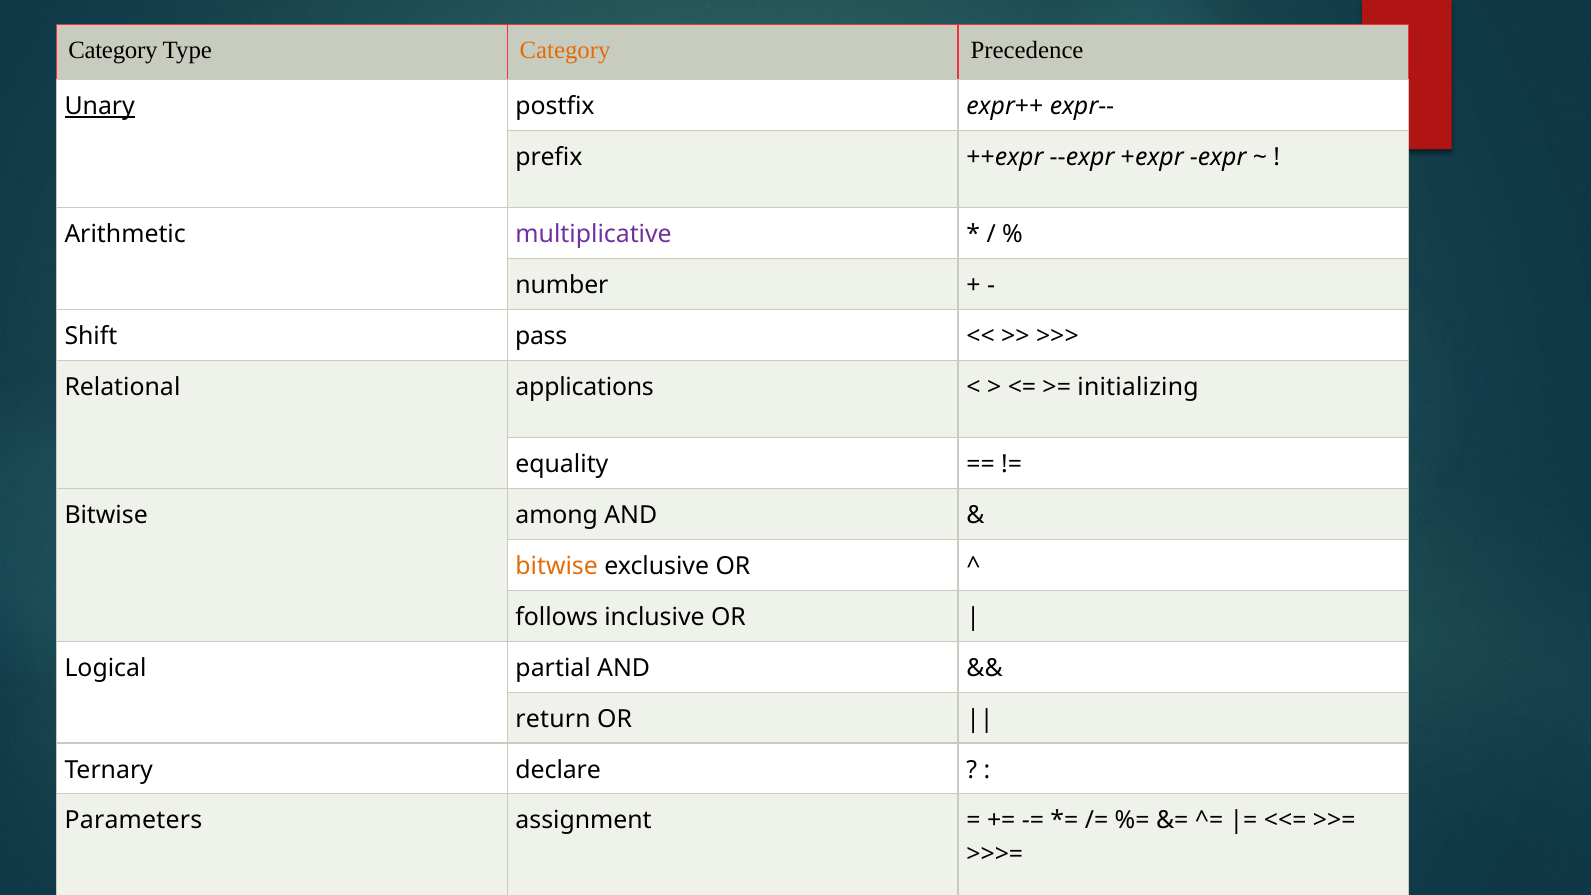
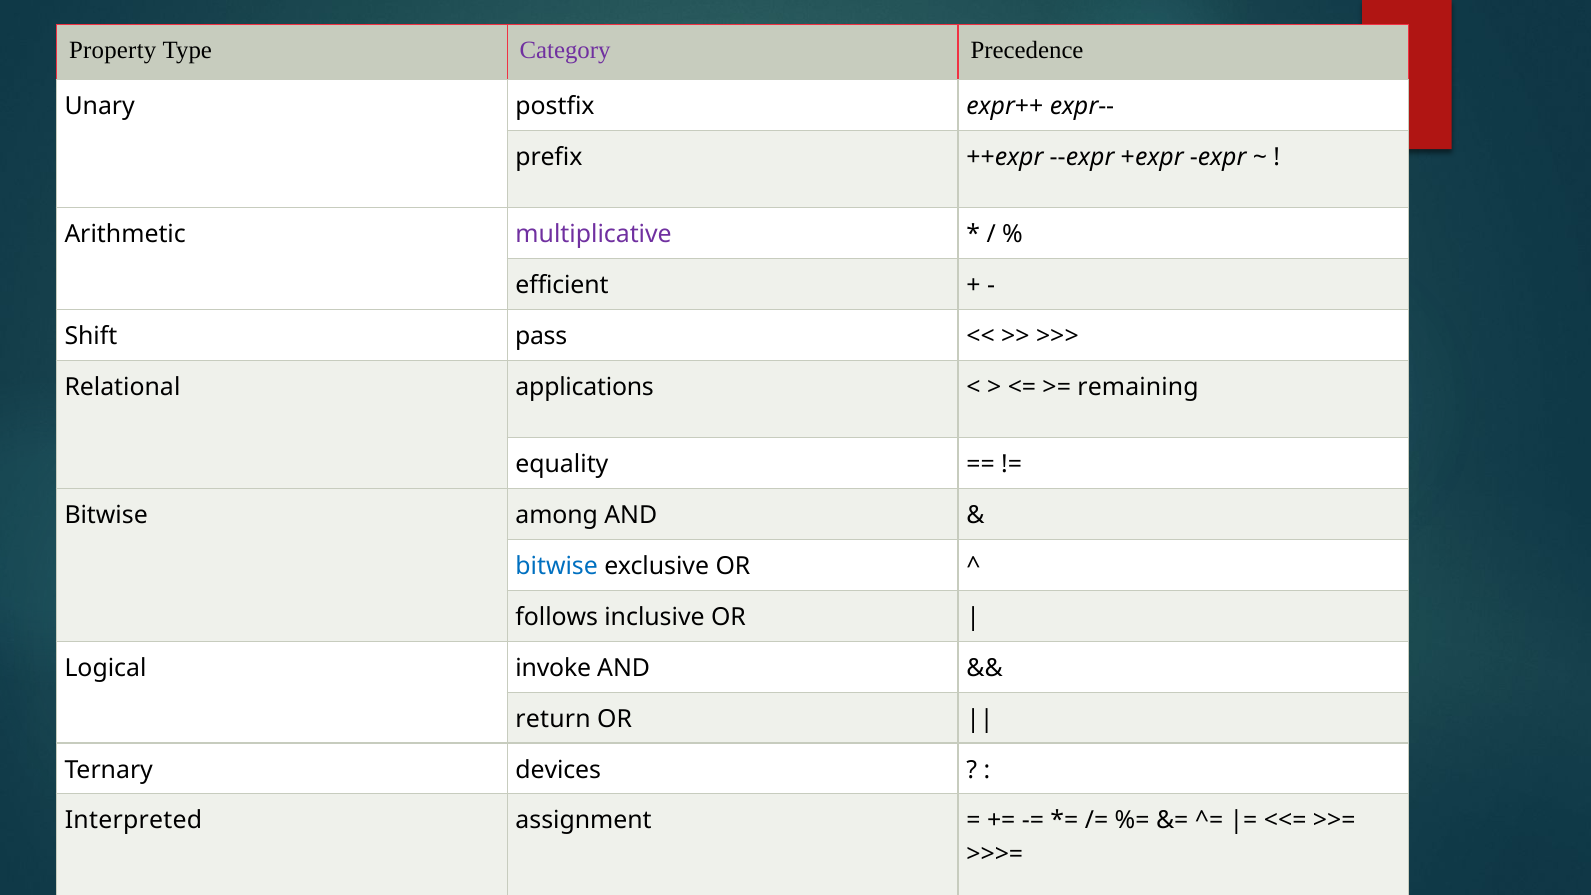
Category: Category -> Property (113, 51)
Category colour: orange -> purple (565, 51)
Unary underline: present -> none (100, 106)
number: number -> efficient (562, 285)
initializing: initializing -> remaining (1138, 387)
bitwise colour: orange -> blue (557, 566)
partial: partial -> invoke (553, 668)
declare: declare -> devices (558, 770)
Parameters: Parameters -> Interpreted (133, 821)
